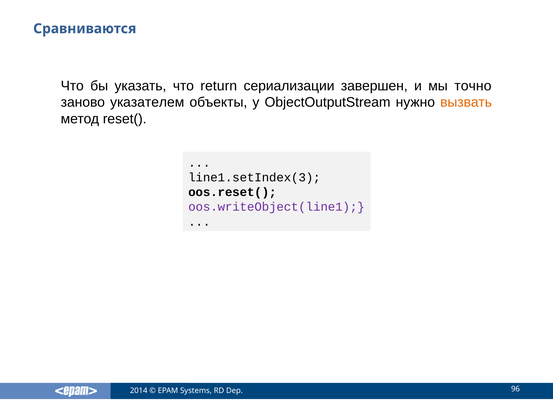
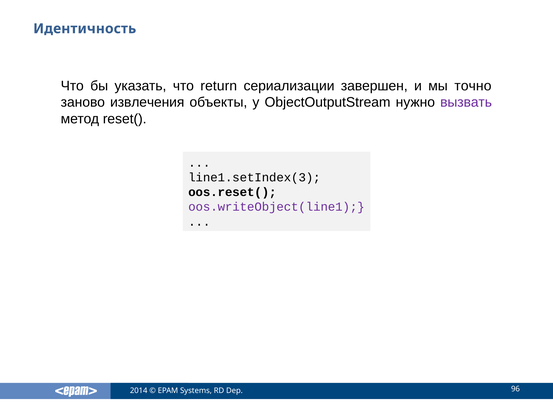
Сравниваются: Сравниваются -> Идентичность (85, 29)
указателем: указателем -> извлечения (147, 102)
вызвать colour: orange -> purple (466, 102)
